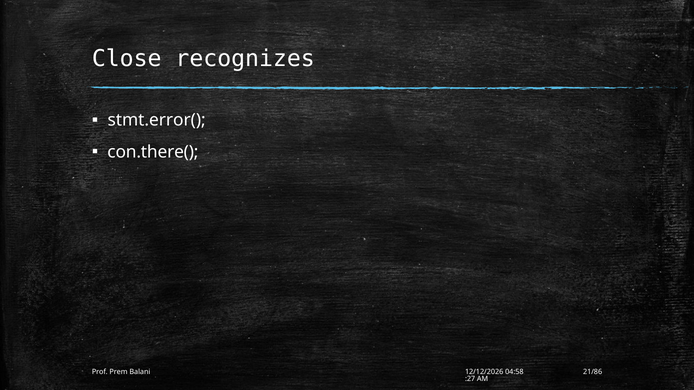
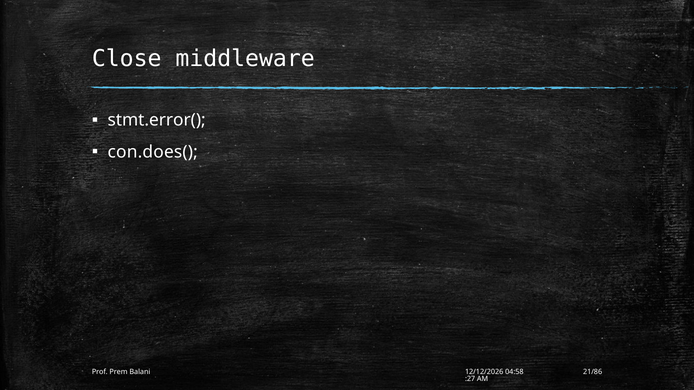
recognizes: recognizes -> middleware (245, 58)
con.there(: con.there( -> con.does( (153, 152)
